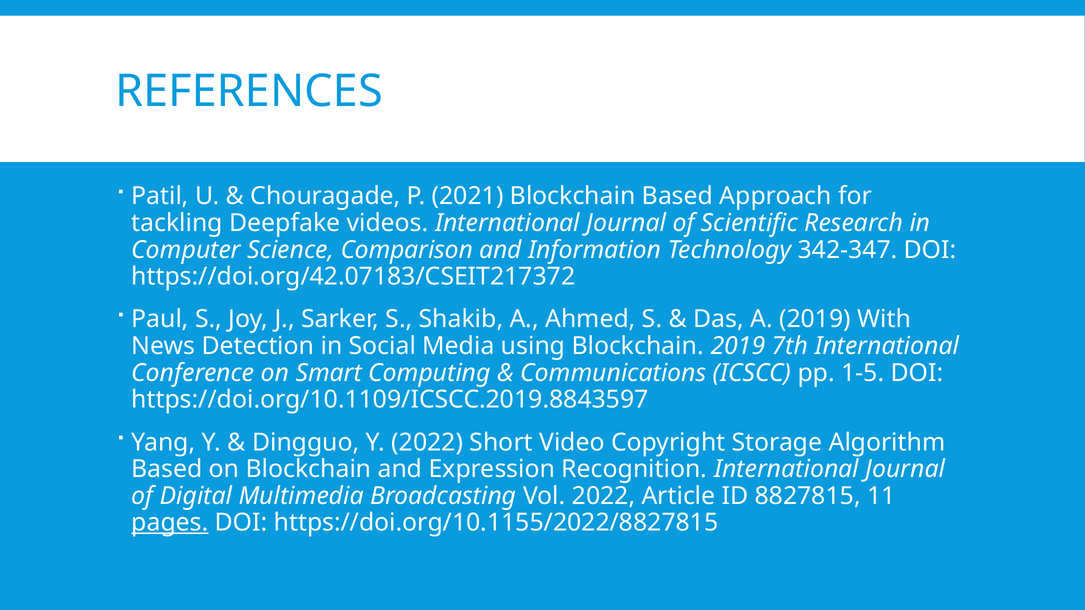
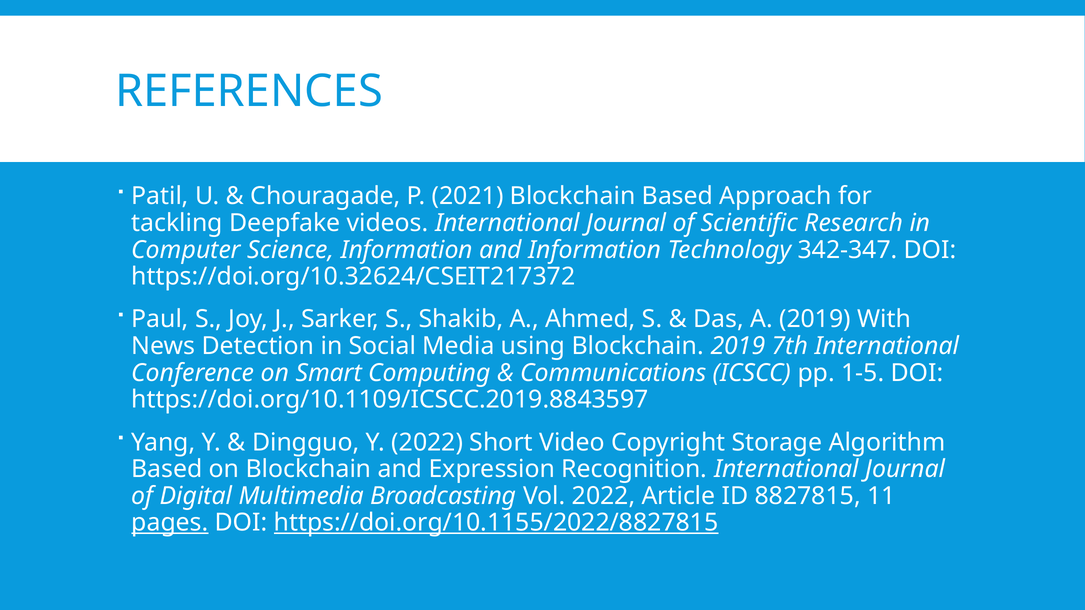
Science Comparison: Comparison -> Information (407, 250)
https://doi.org/42.07183/CSEIT217372: https://doi.org/42.07183/CSEIT217372 -> https://doi.org/10.32624/CSEIT217372 (353, 277)
https://doi.org/10.1155/2022/8827815 underline: none -> present (496, 523)
